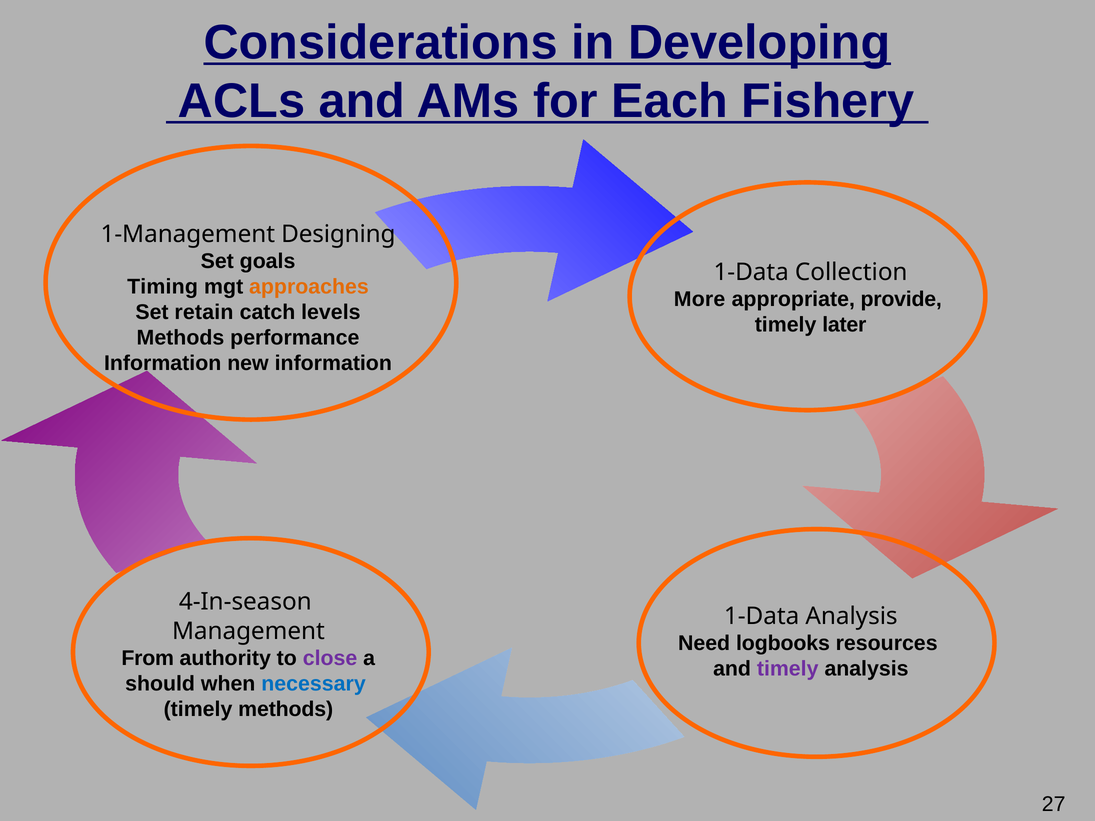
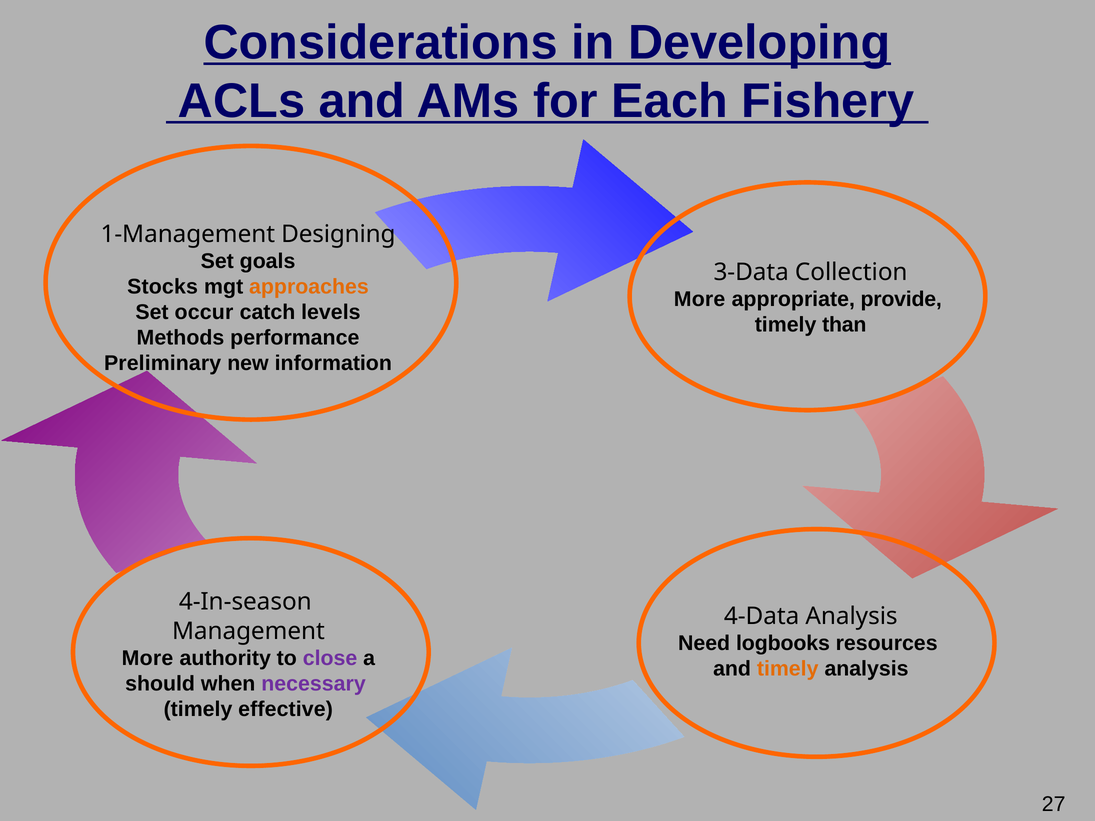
1-Data: 1-Data -> 3-Data (751, 272)
Timing: Timing -> Stocks (163, 287)
retain: retain -> occur (204, 312)
later: later -> than (844, 325)
Information: Information -> Preliminary (163, 364)
1-Data: 1-Data -> 4-Data (762, 616)
From: From -> More (147, 658)
timely colour: purple -> orange (788, 669)
necessary colour: blue -> purple (314, 684)
timely methods: methods -> effective (286, 710)
